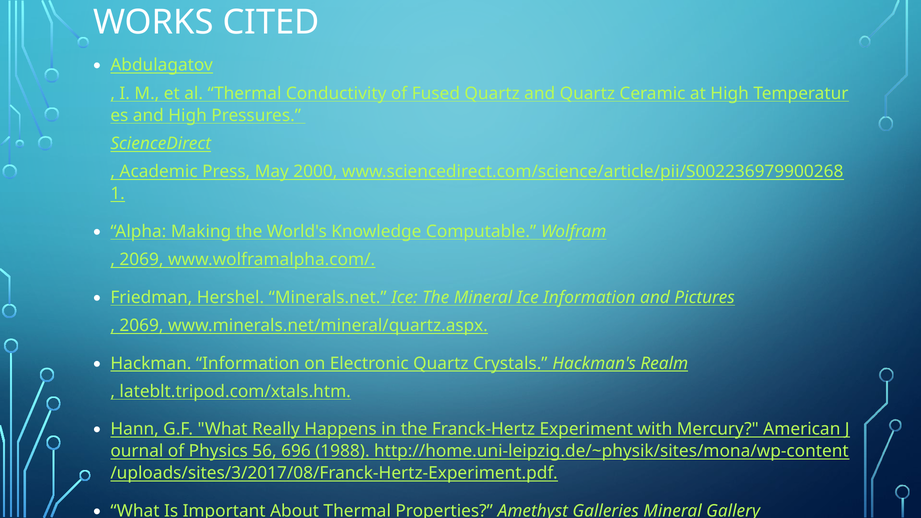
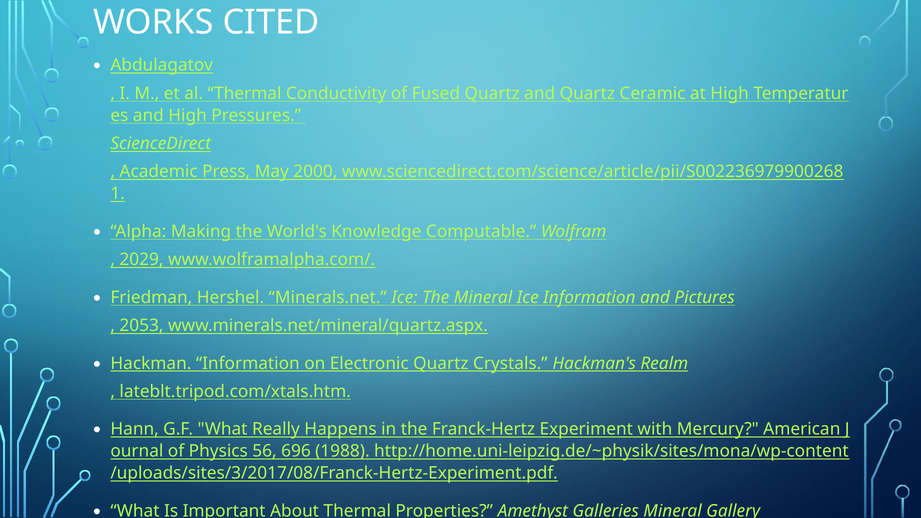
2069: 2069 -> 2029 (142, 260)
2069: 2069 -> 2053 (142, 326)
